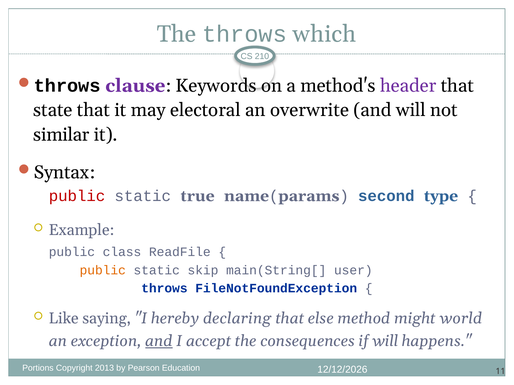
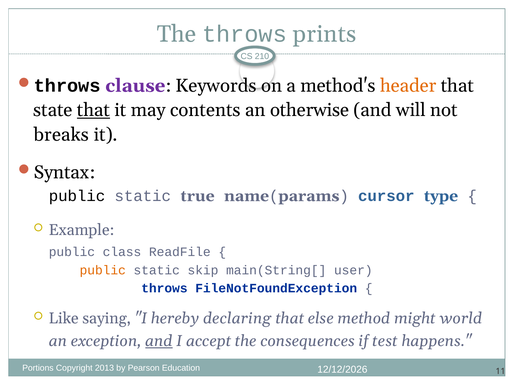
which: which -> prints (325, 34)
header colour: purple -> orange (408, 86)
that underline: none -> present (93, 110)
electoral: electoral -> contents (205, 110)
overwrite: overwrite -> otherwise (310, 110)
similar: similar -> breaks (61, 135)
public colour: red -> black (77, 196)
second: second -> cursor (386, 196)
if will: will -> test (385, 341)
